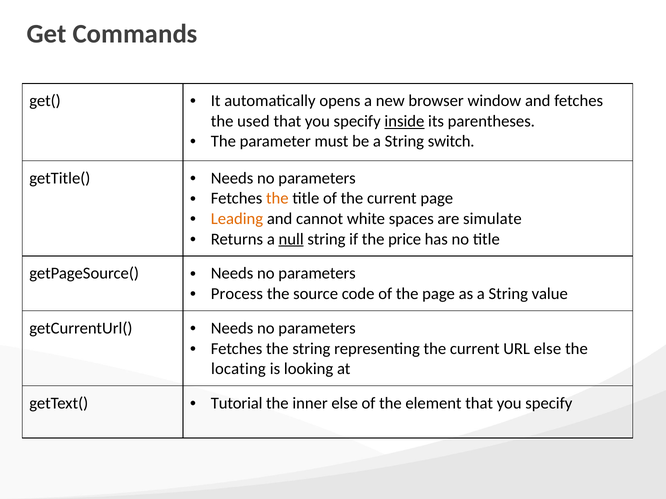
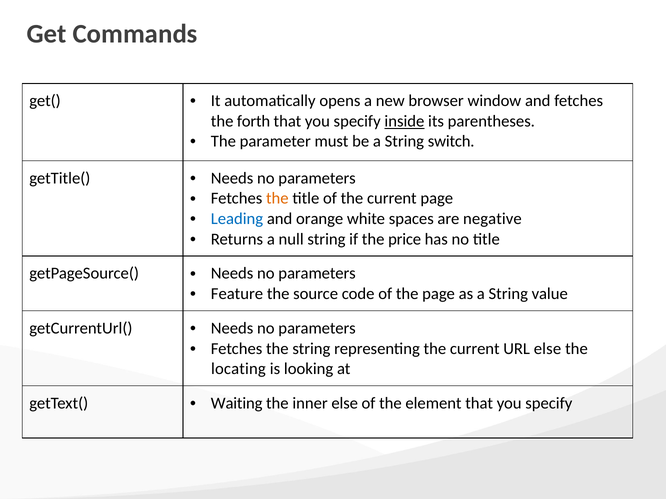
used: used -> forth (254, 121)
Leading colour: orange -> blue (237, 219)
cannot: cannot -> orange (320, 219)
simulate: simulate -> negative (492, 219)
null underline: present -> none (291, 239)
Process: Process -> Feature (237, 294)
Tutorial: Tutorial -> Waiting (237, 404)
